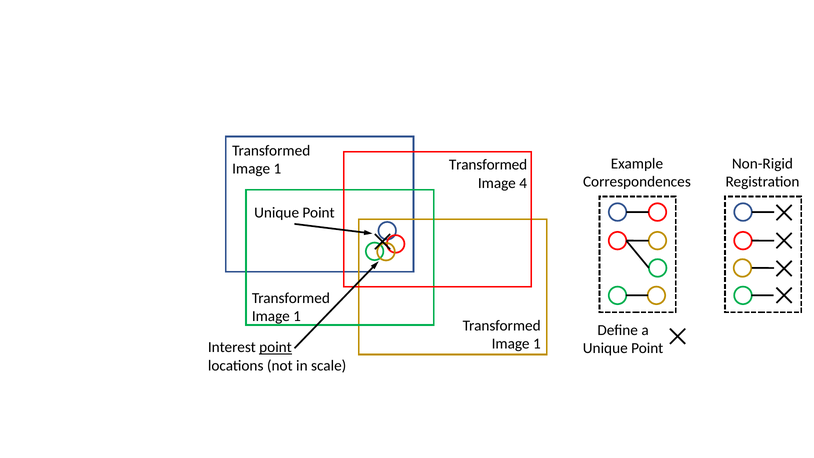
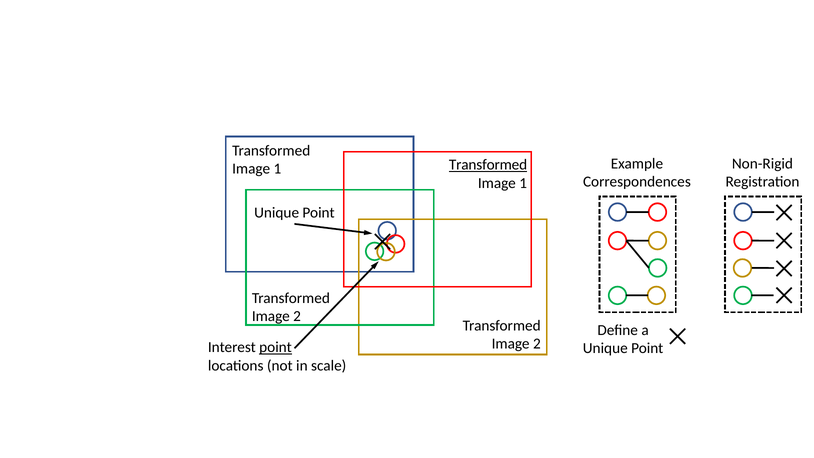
Transformed underline: none -> present (488, 165)
4: 4 -> 1 (523, 183)
1: 1 -> 2 (297, 316)
1: 1 -> 2 (537, 344)
